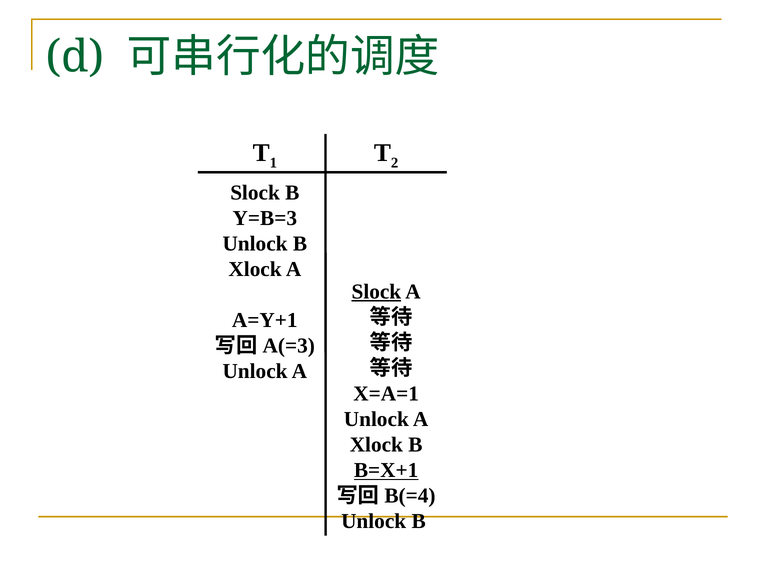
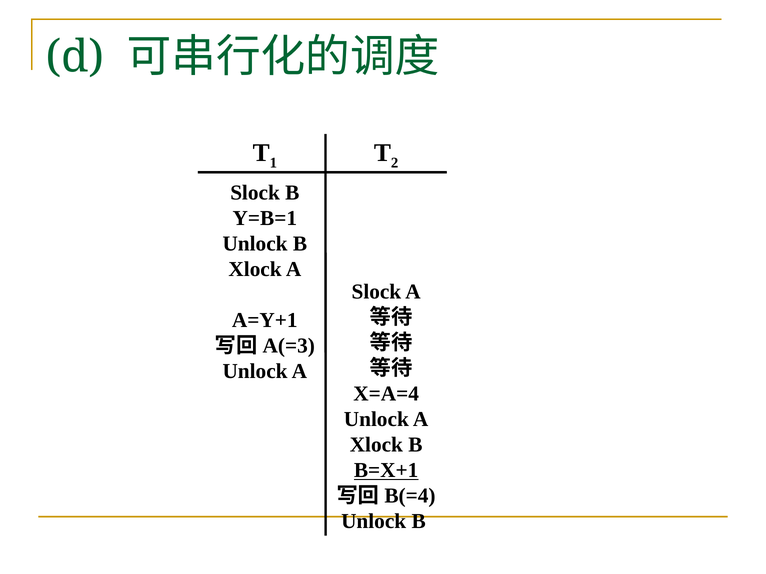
Y=B=3: Y=B=3 -> Y=B=1 (265, 218)
Slock underline: present -> none (376, 292)
X=A=1: X=A=1 -> X=A=4 (386, 394)
